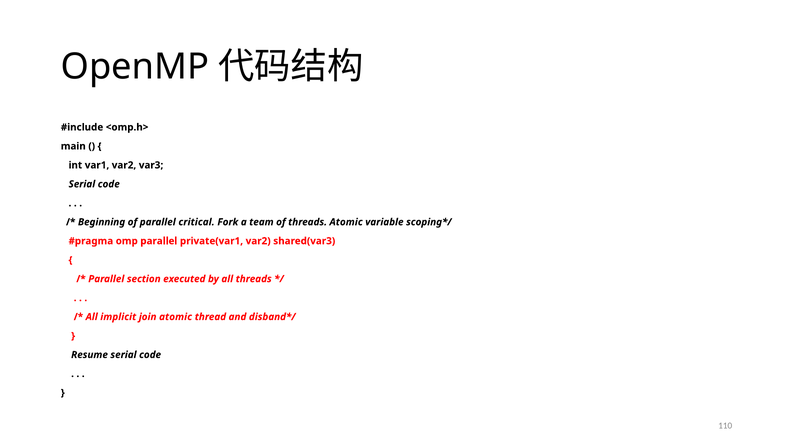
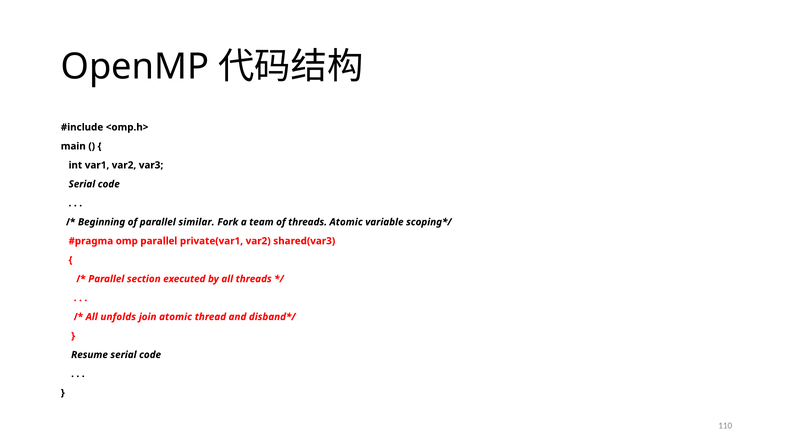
critical: critical -> similar (197, 222)
implicit: implicit -> unfolds (118, 316)
